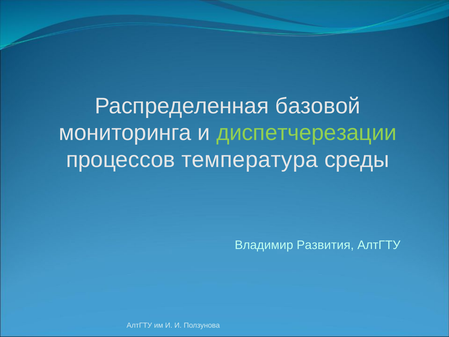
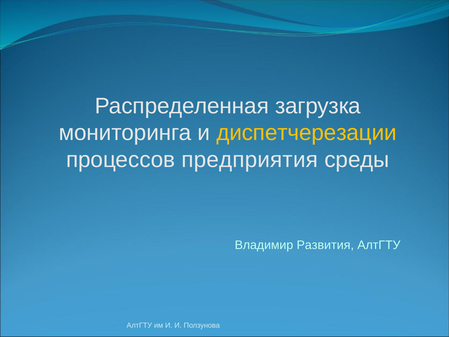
базовой: базовой -> загрузка (318, 106)
диспетчерезации colour: light green -> yellow (307, 133)
температура: температура -> предприятия (250, 160)
